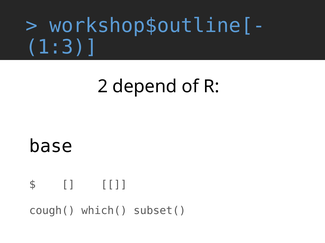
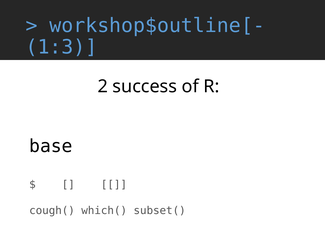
depend: depend -> success (145, 87)
